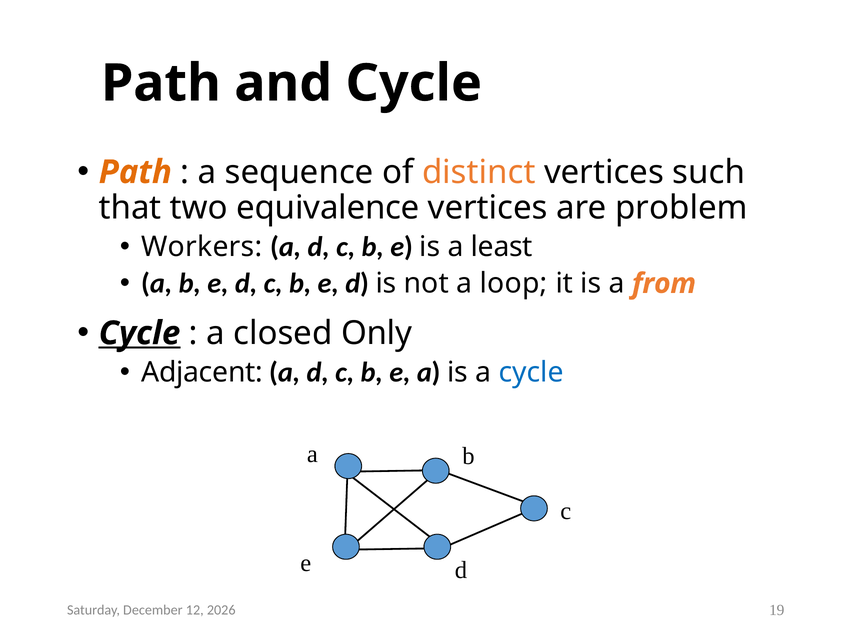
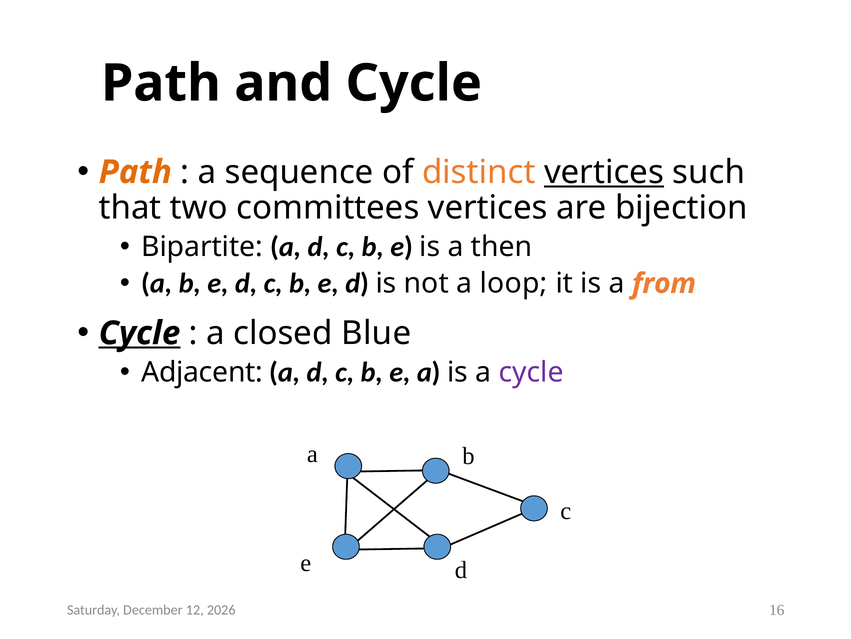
vertices underline: none -> present (604, 172)
equivalence: equivalence -> committees (328, 208)
problem: problem -> bijection (681, 208)
Workers: Workers -> Bipartite (202, 247)
least: least -> then (502, 247)
Only: Only -> Blue (376, 333)
cycle colour: blue -> purple (531, 372)
19: 19 -> 16 (777, 610)
